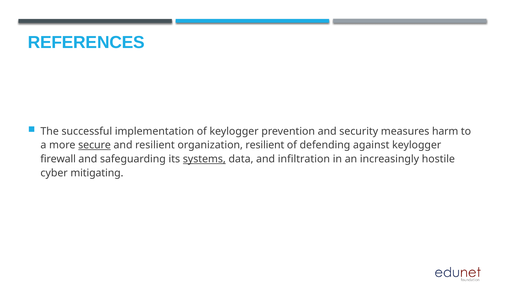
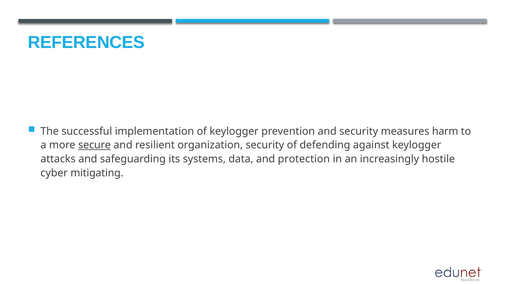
organization resilient: resilient -> security (265, 145)
firewall: firewall -> attacks (58, 159)
systems underline: present -> none (204, 159)
infiltration: infiltration -> protection (304, 159)
